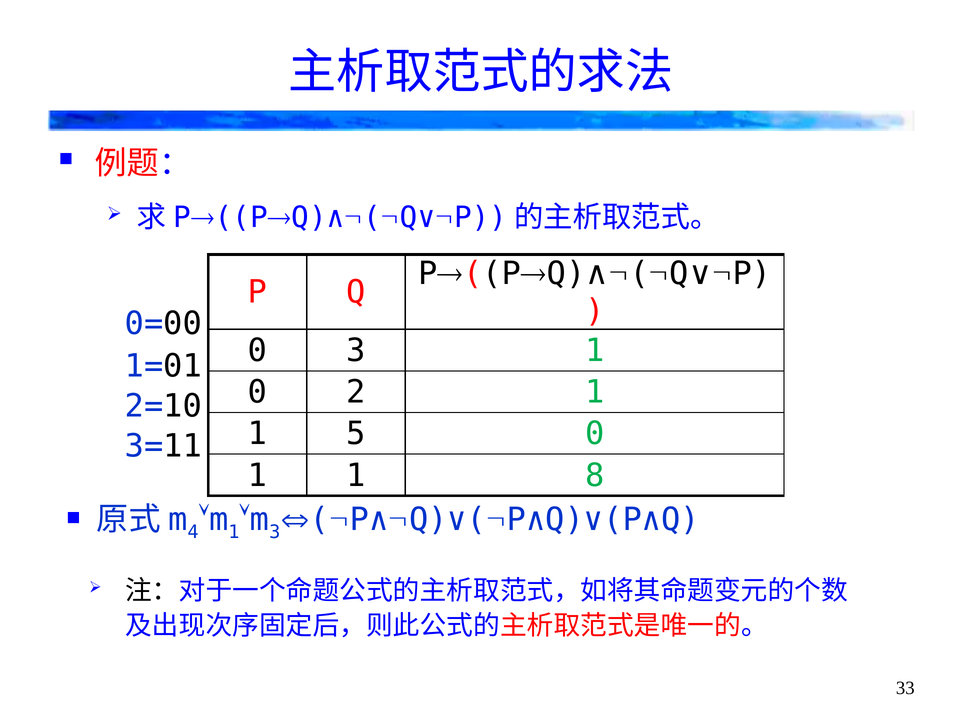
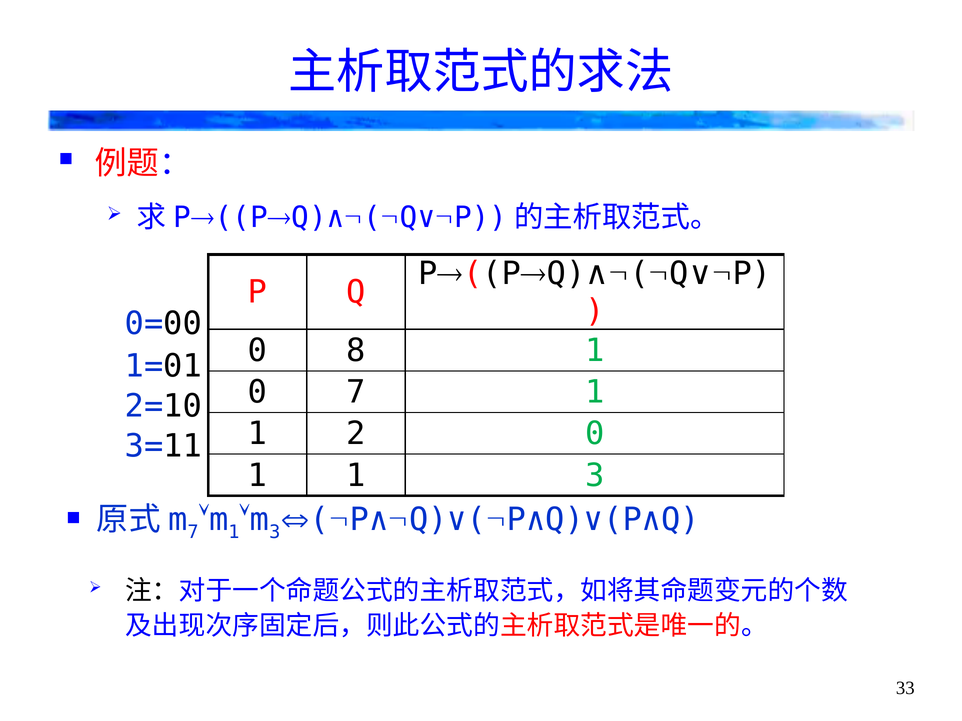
0 3: 3 -> 8 (356, 351)
0 2: 2 -> 7 (356, 392)
5: 5 -> 2 (356, 434)
1 8: 8 -> 3 (595, 476)
4: 4 -> 7 (193, 533)
